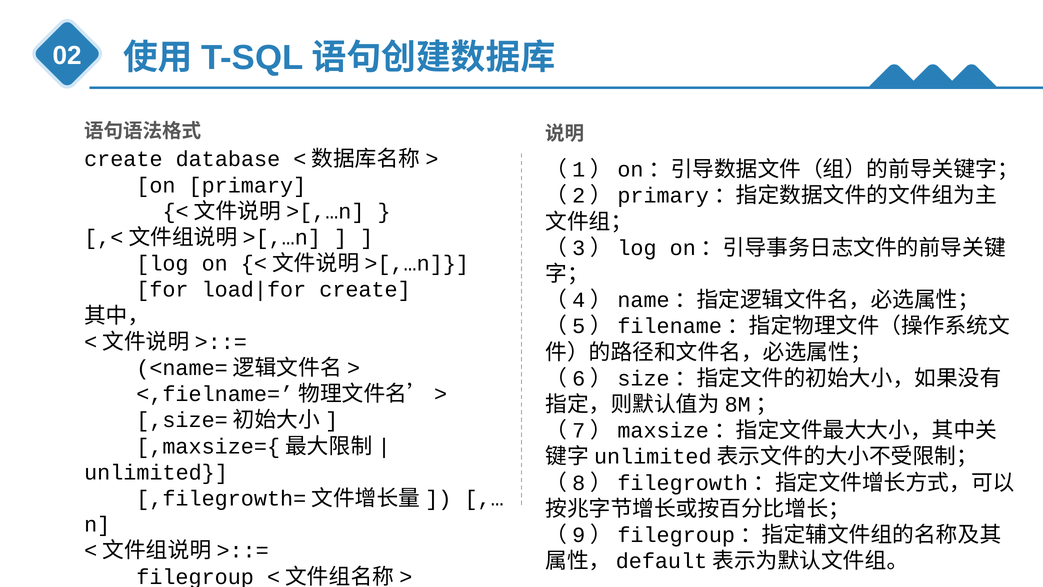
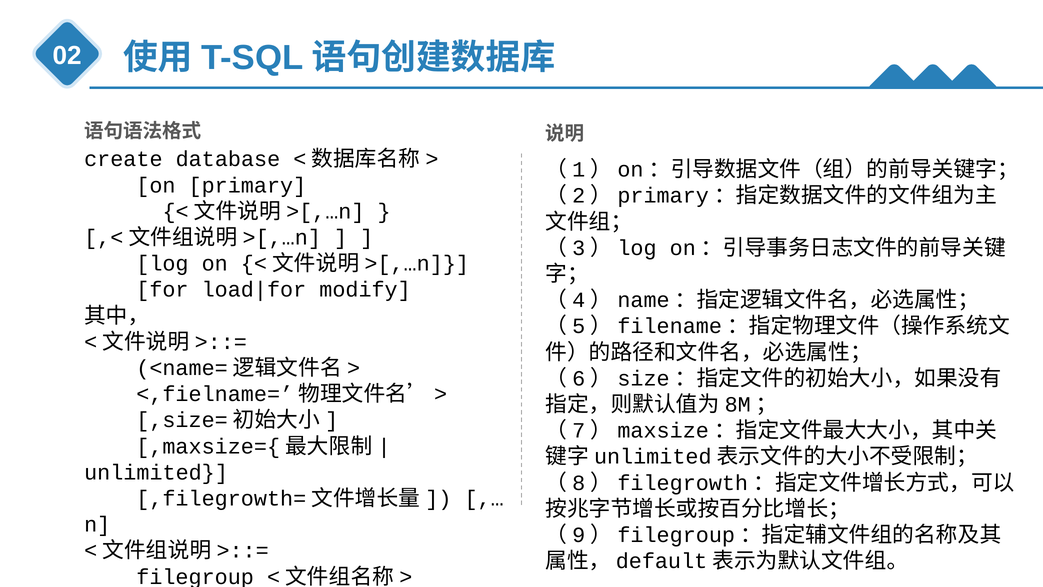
create: create -> modify (365, 290)
